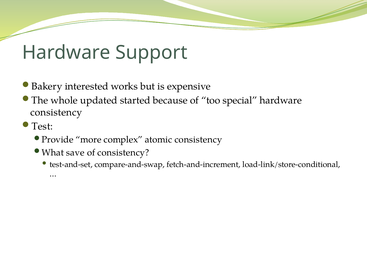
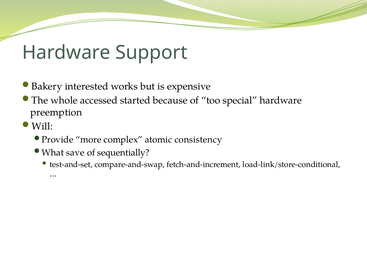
updated: updated -> accessed (99, 100)
consistency: consistency -> preemption (56, 112)
Test: Test -> Will (42, 126)
of consistency: consistency -> sequentially (123, 152)
